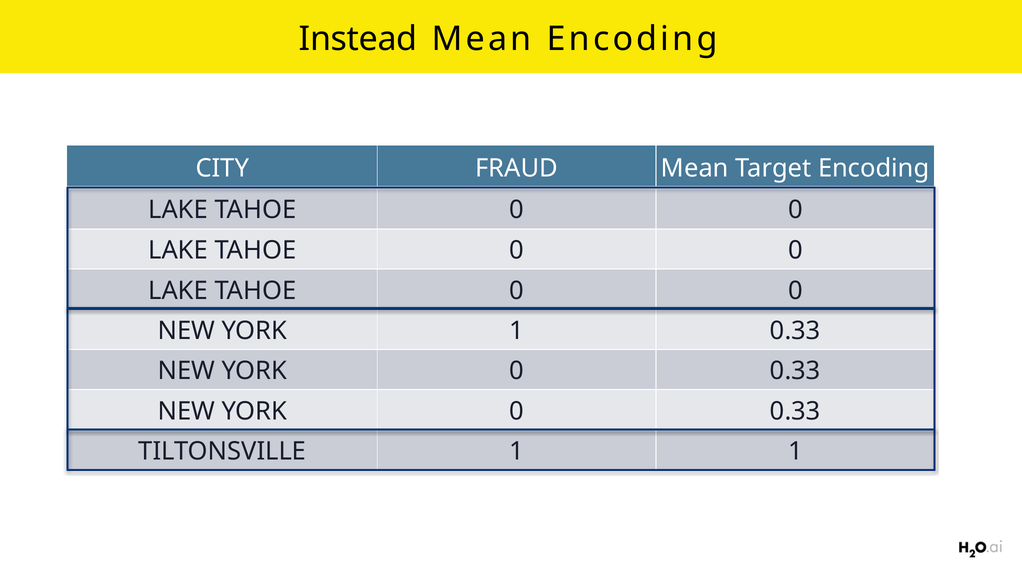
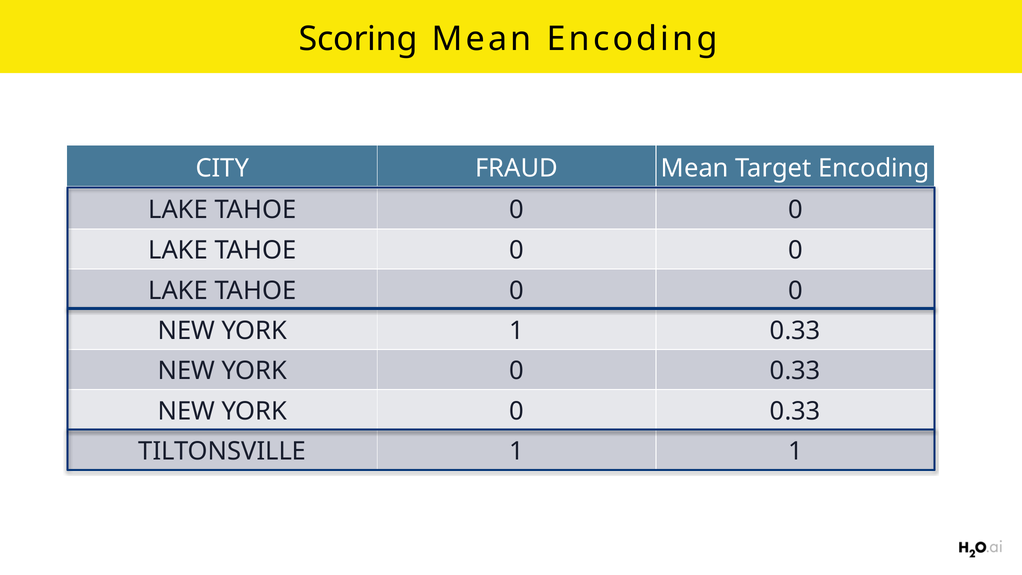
Instead: Instead -> Scoring (358, 39)
